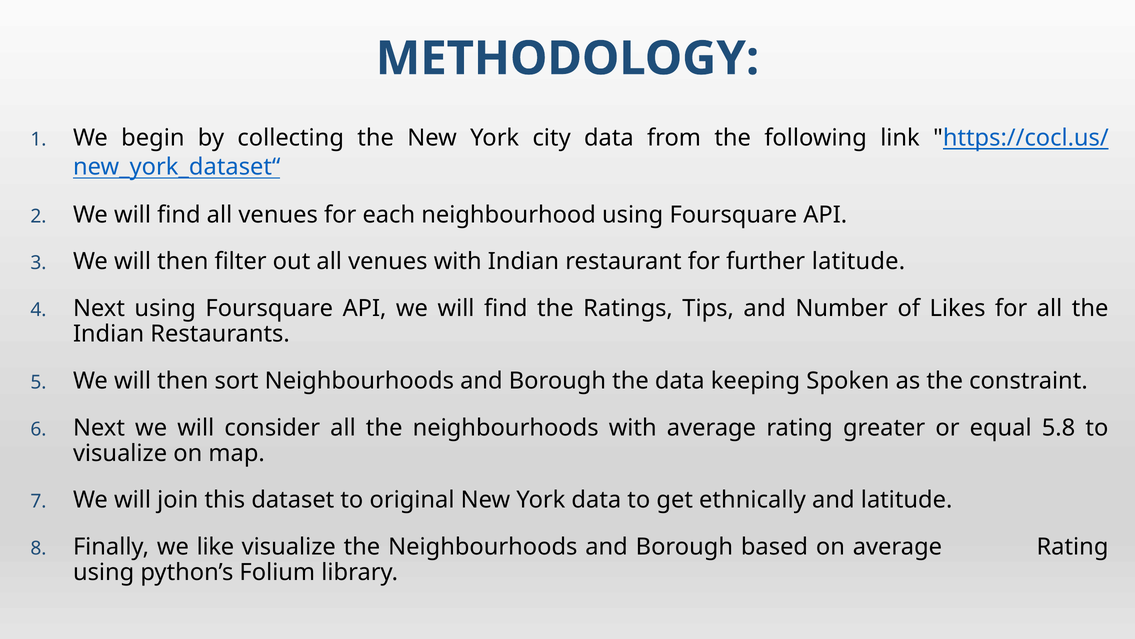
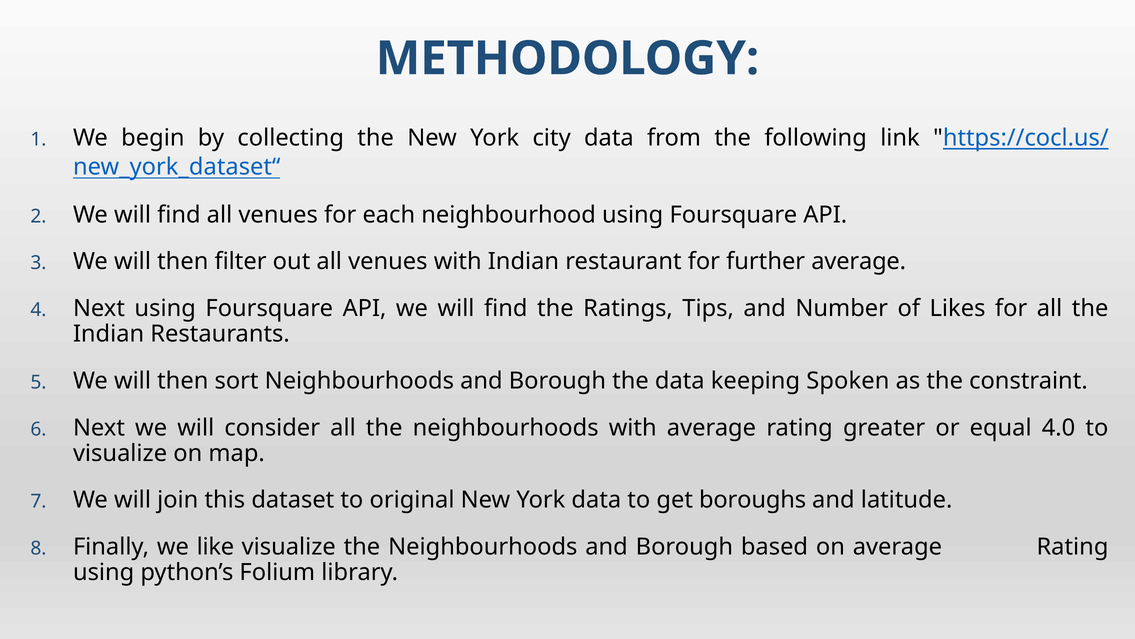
further latitude: latitude -> average (859, 261)
5.8: 5.8 -> 4.0 (1059, 427)
ethnically: ethnically -> boroughs (753, 500)
